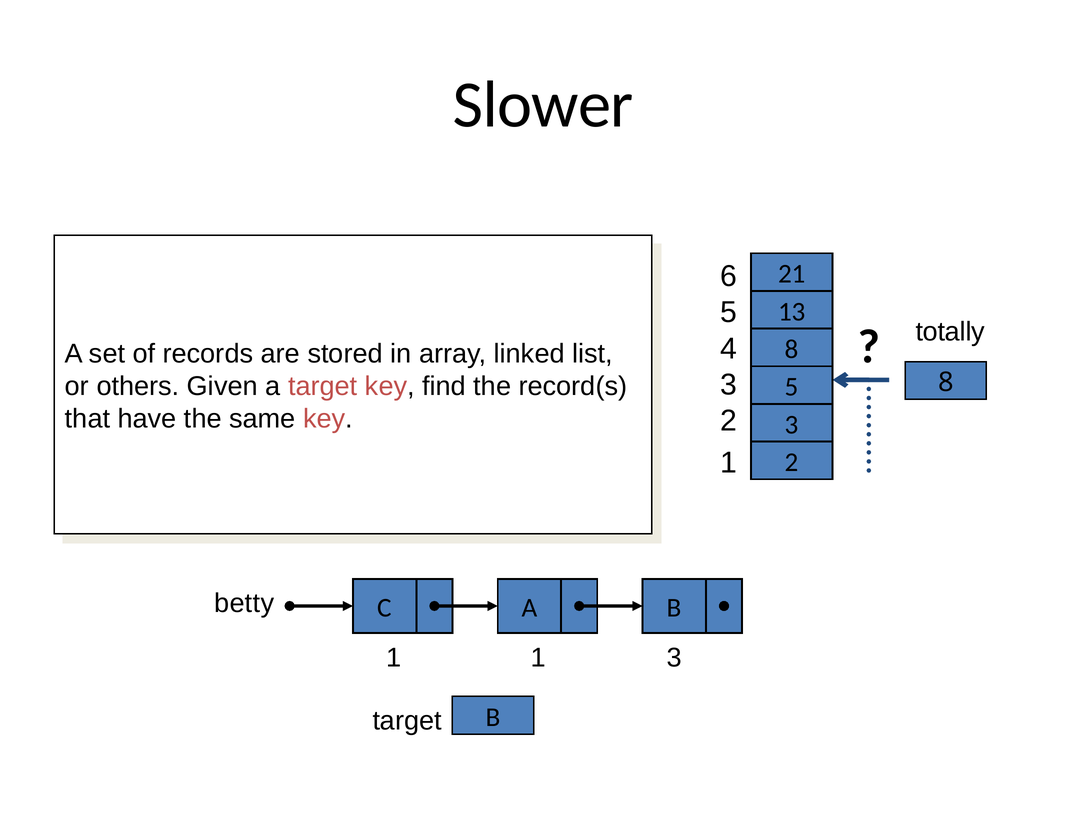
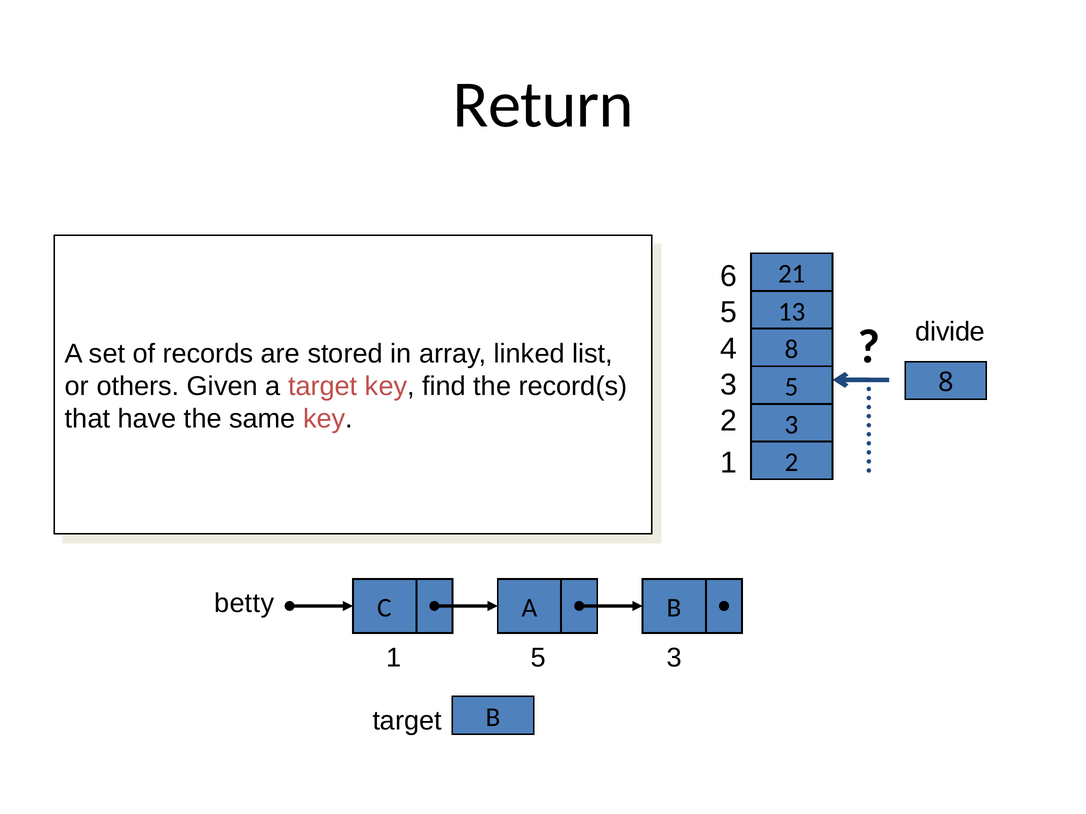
Slower: Slower -> Return (543, 105)
totally: totally -> divide (950, 332)
1 1: 1 -> 5 (538, 658)
